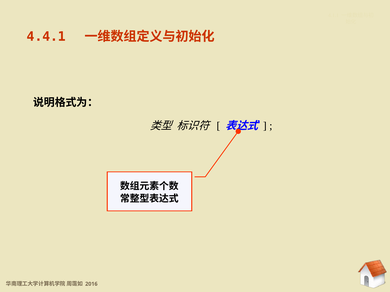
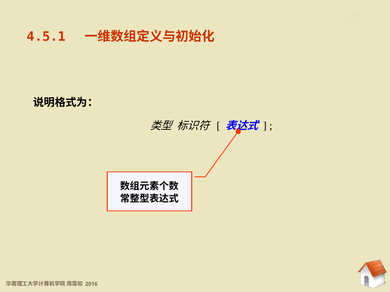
4.4.1: 4.4.1 -> 4.5.1 (46, 37)
